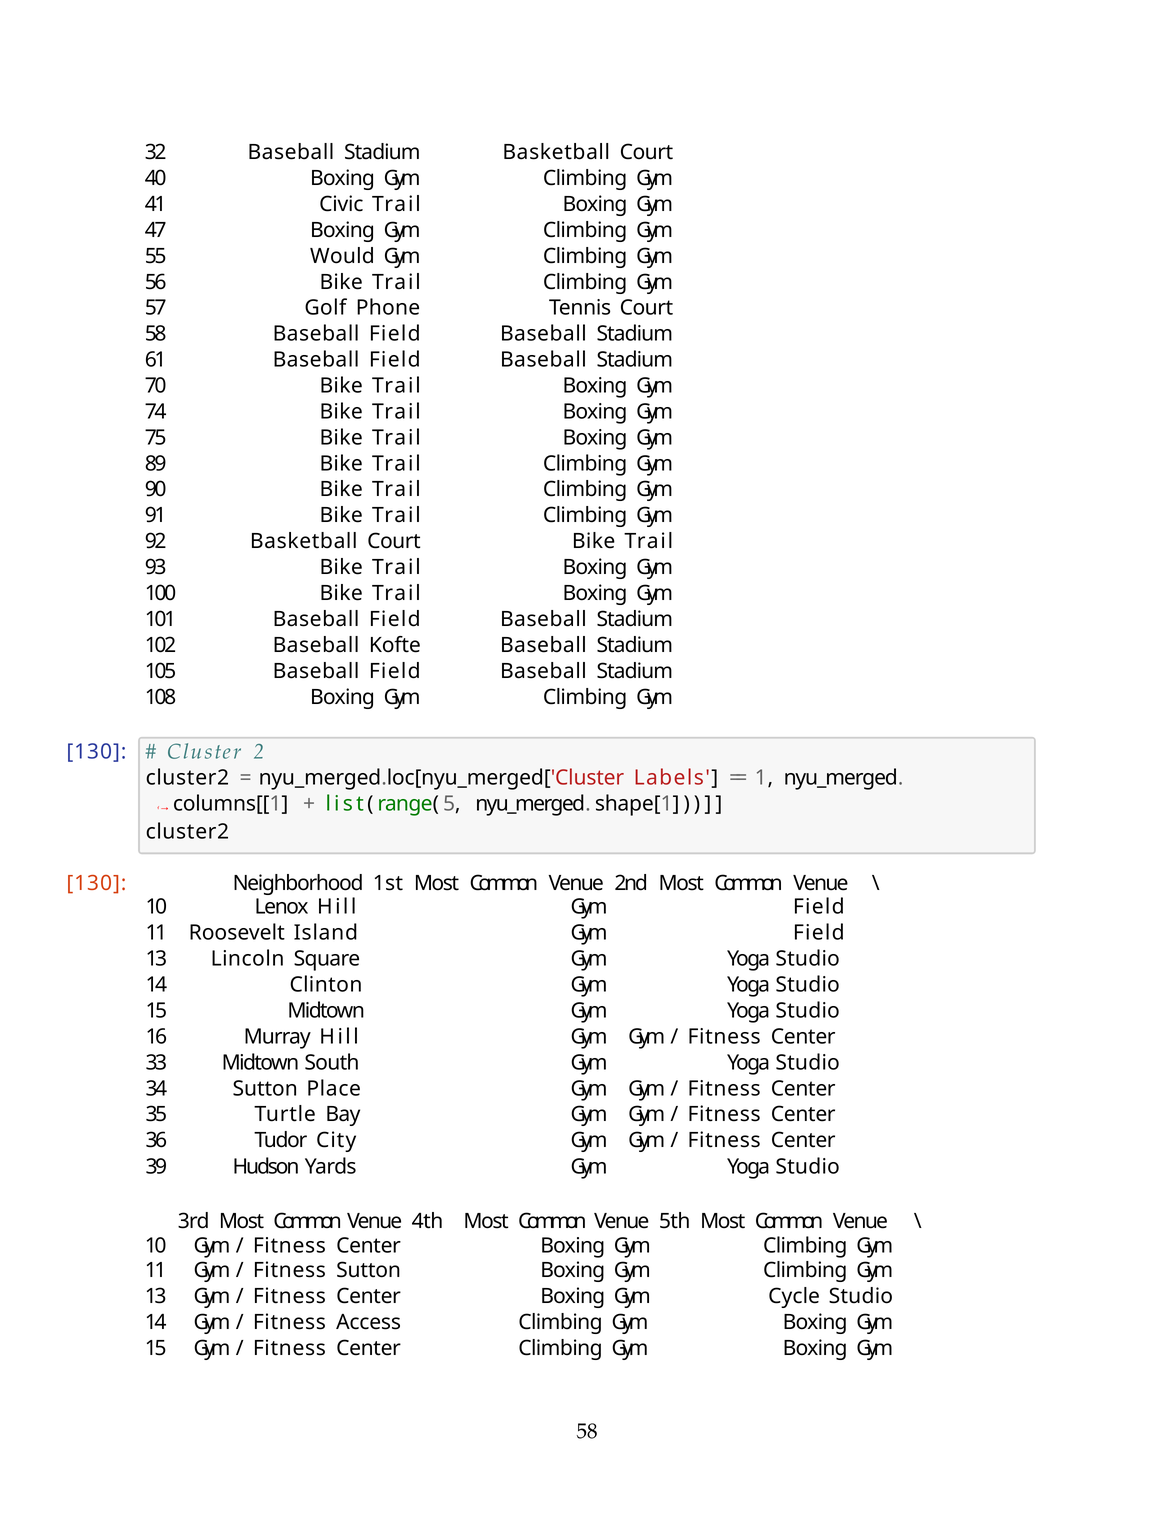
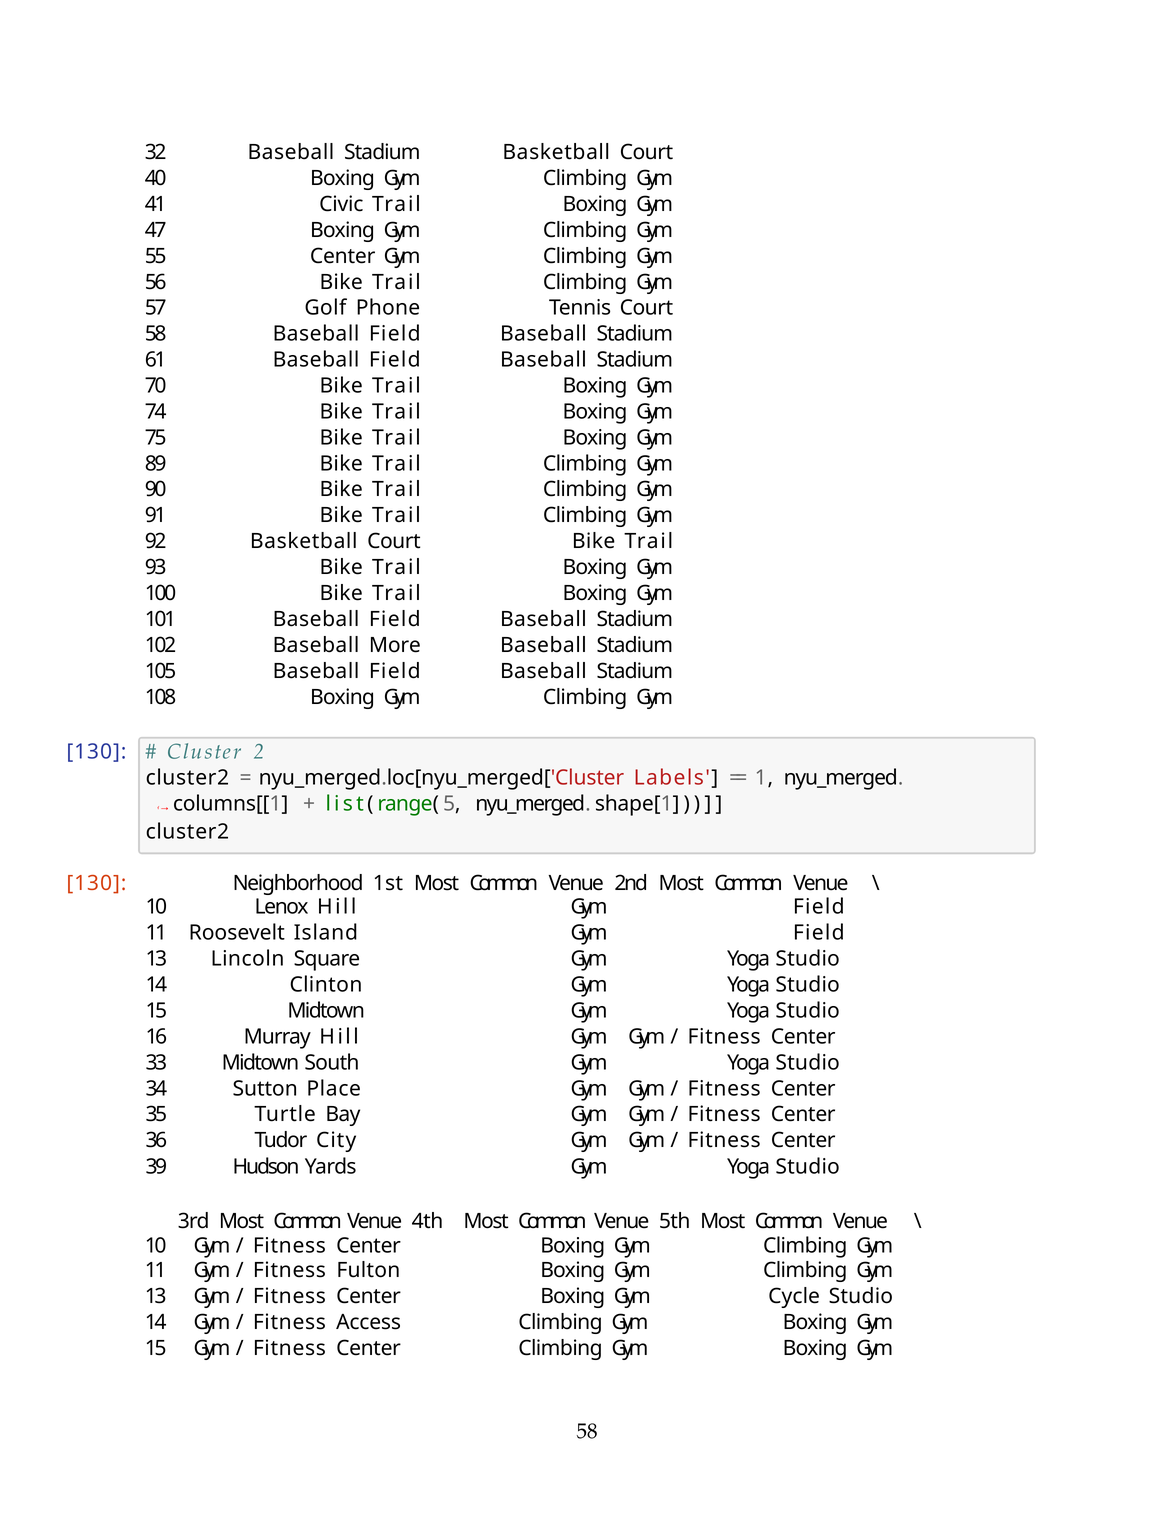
55 Would: Would -> Center (343, 256)
Kofte: Kofte -> More (395, 645)
Fitness Sutton: Sutton -> Fulton (368, 1270)
